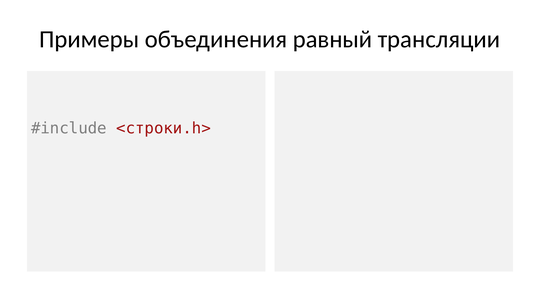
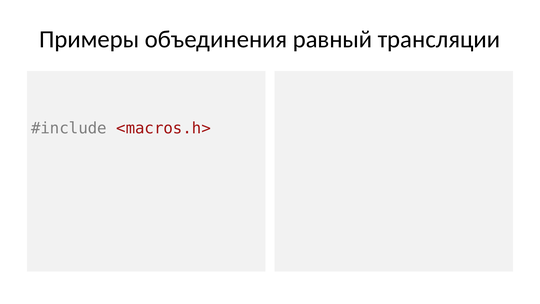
<строки.h>: <строки.h> -> <macros.h> (164, 128)
